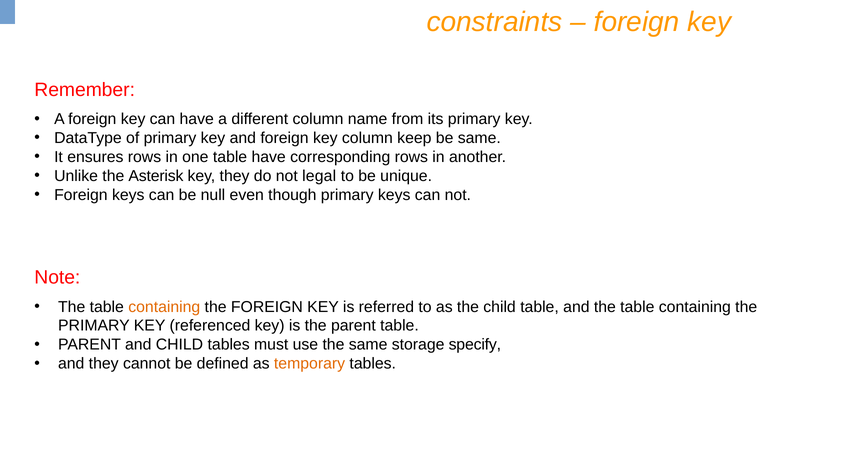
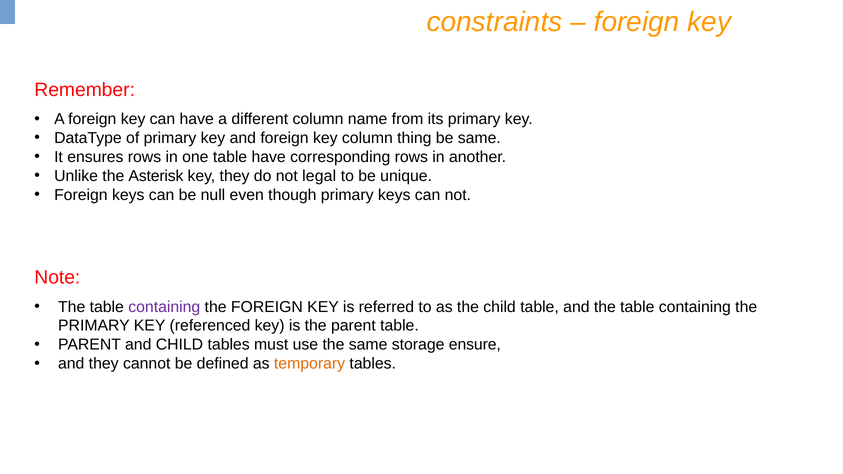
keep: keep -> thing (414, 138)
containing colour: orange -> purple (164, 307)
specify: specify -> ensure (475, 345)
